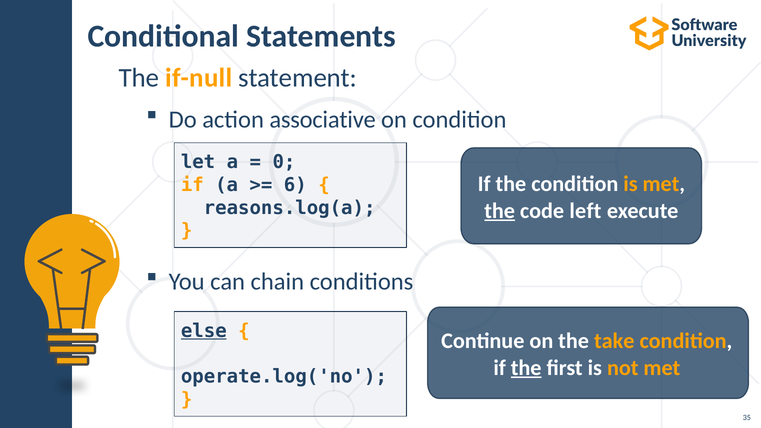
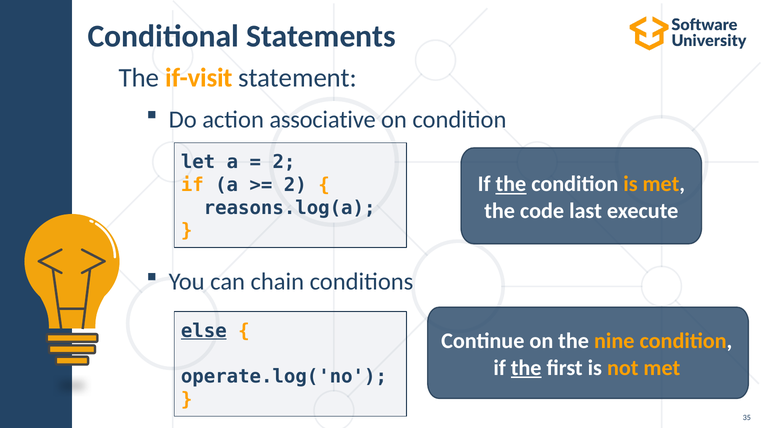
if-null: if-null -> if-visit (199, 78)
0: 0 -> 2 (284, 162)
the underline: none -> present (511, 184)
6: 6 -> 2 (295, 185)
the underline: present -> none (500, 211)
left: left -> last (586, 211)
take: take -> nine (614, 341)
